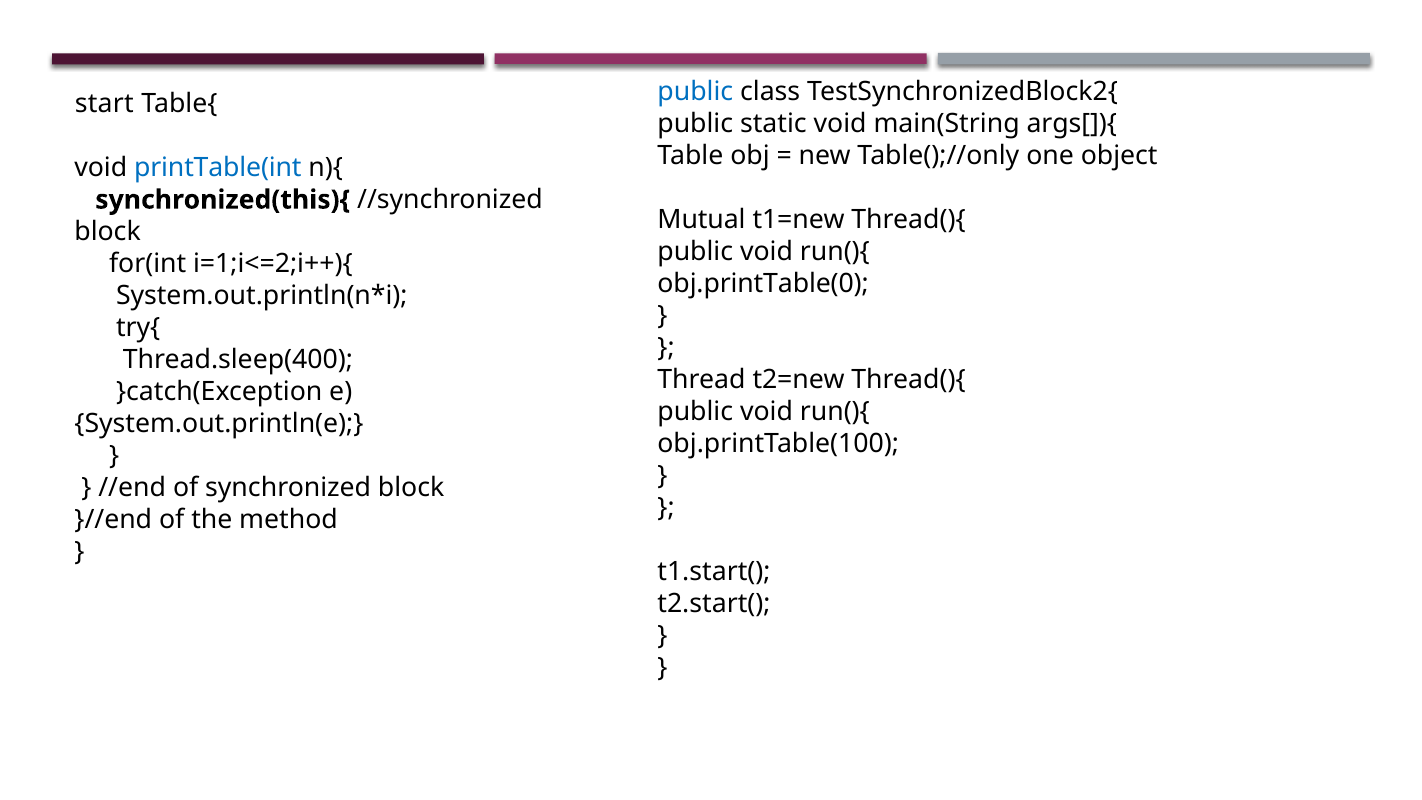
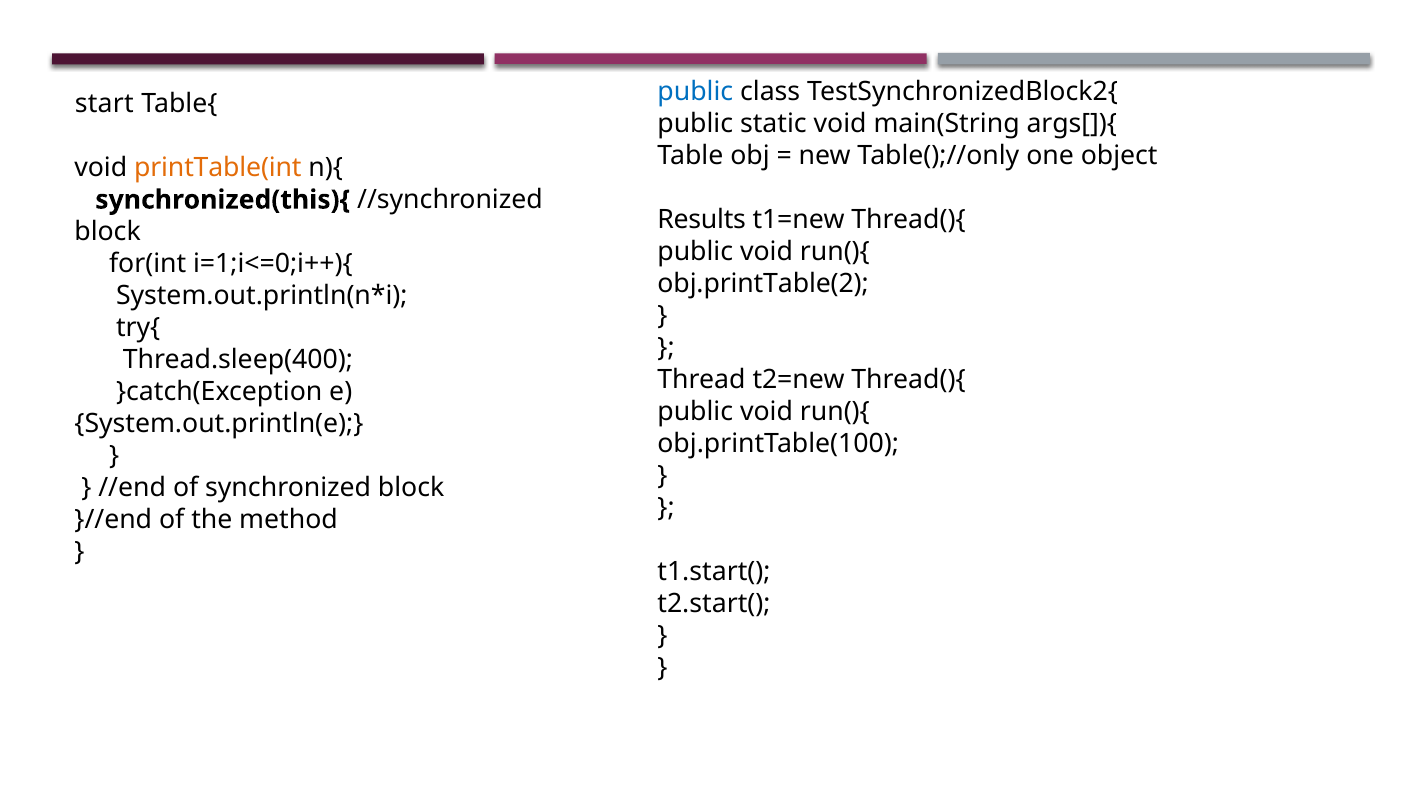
printTable(int colour: blue -> orange (218, 168)
Mutual: Mutual -> Results (702, 220)
i=1;i<=2;i++){: i=1;i<=2;i++){ -> i=1;i<=0;i++){ (273, 264)
obj.printTable(0: obj.printTable(0 -> obj.printTable(2 (763, 284)
